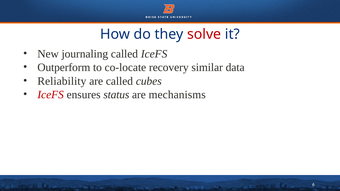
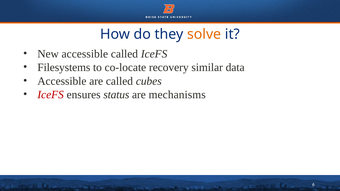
solve colour: red -> orange (204, 34)
New journaling: journaling -> accessible (85, 54)
Outperform: Outperform -> Filesystems (64, 68)
Reliability: Reliability -> Accessible (62, 81)
